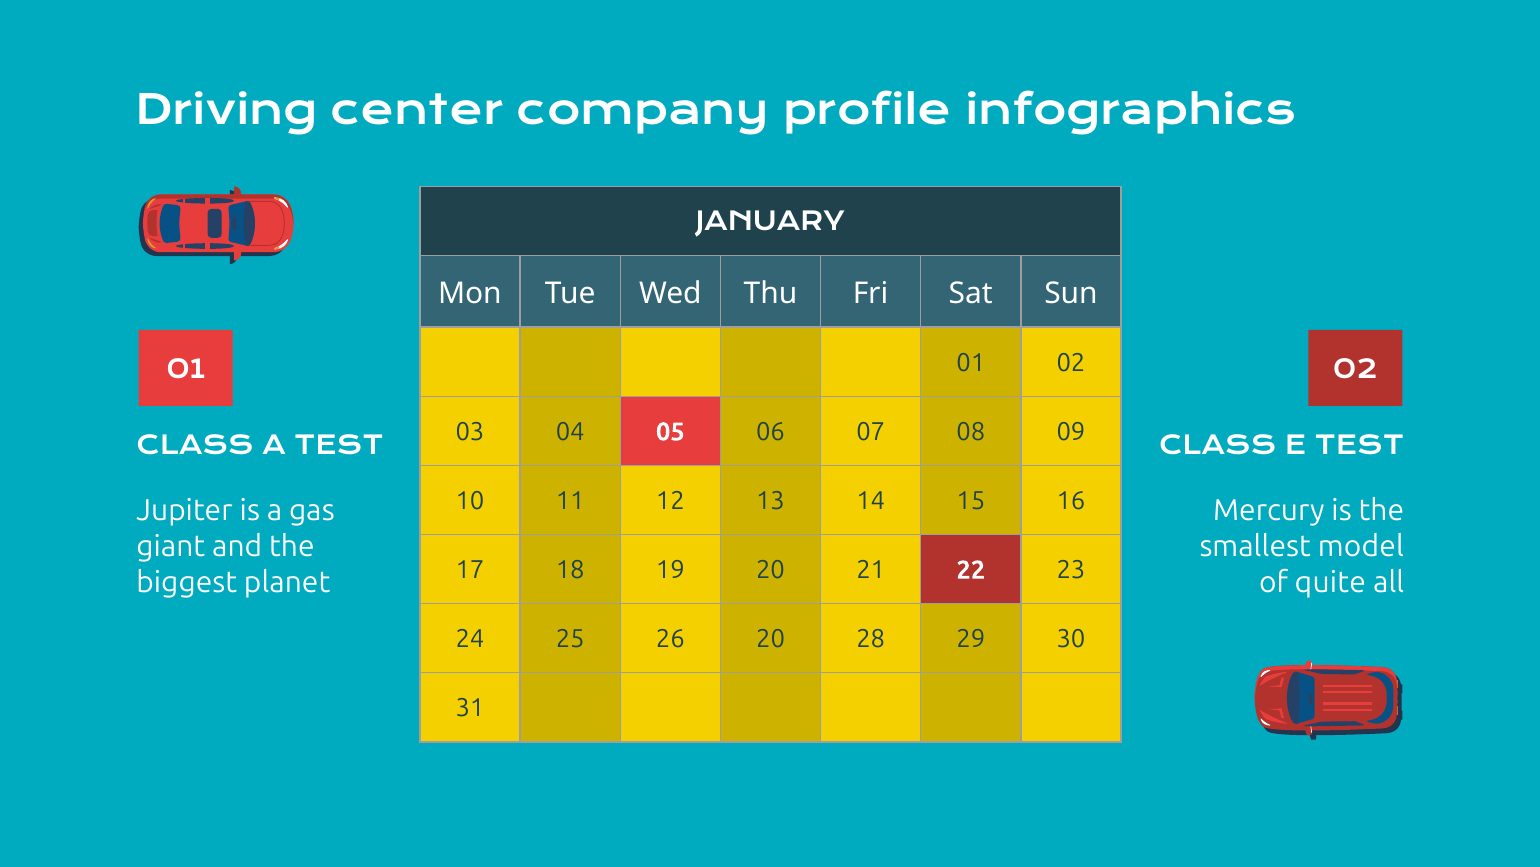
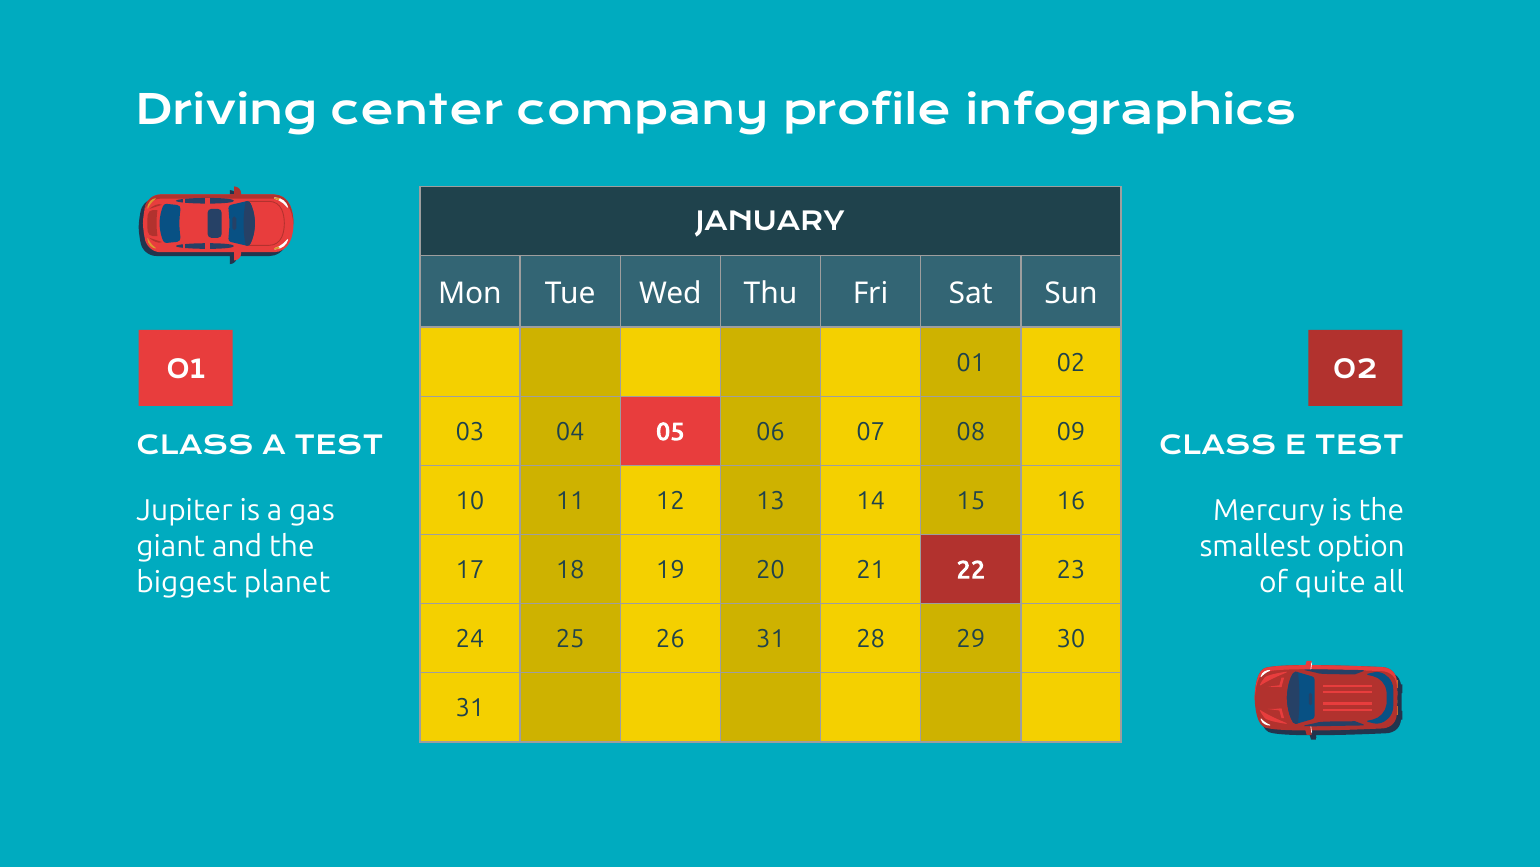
model: model -> option (1361, 546)
26 20: 20 -> 31 (771, 639)
